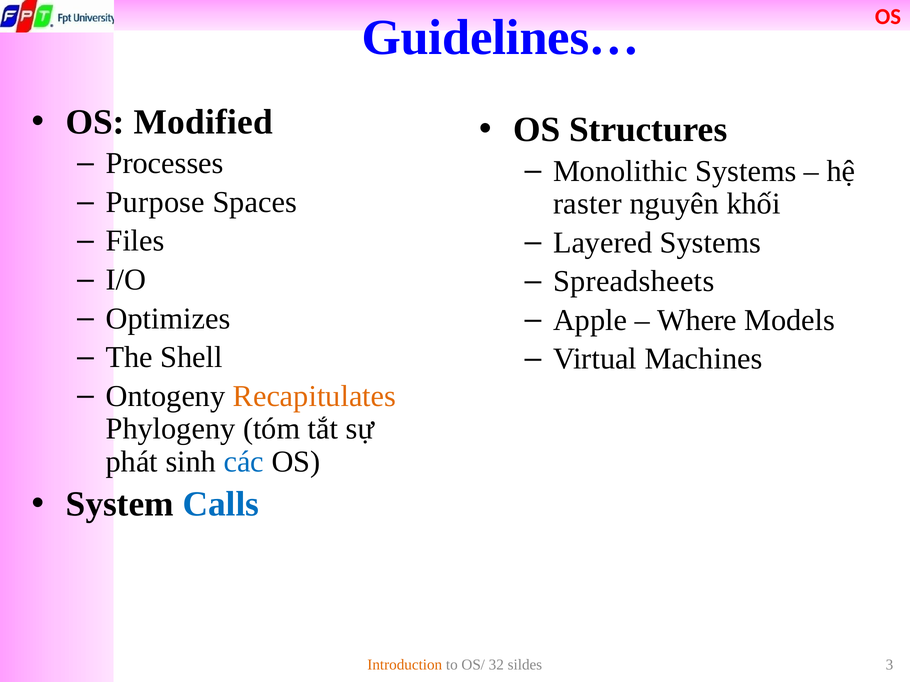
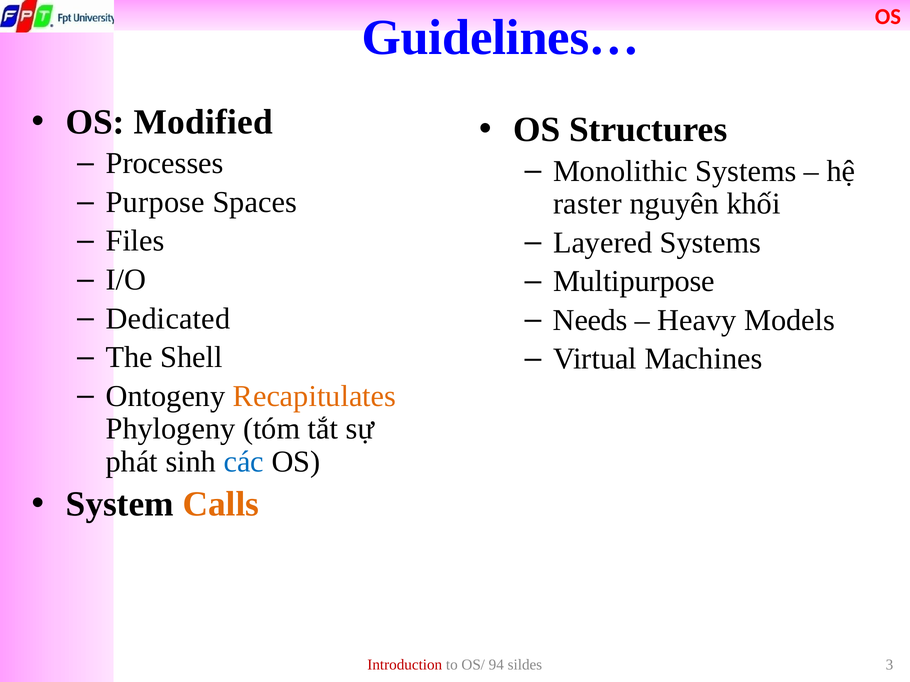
Spreadsheets: Spreadsheets -> Multipurpose (634, 281)
Optimizes: Optimizes -> Dedicated (168, 319)
Apple: Apple -> Needs (590, 320)
Where: Where -> Heavy (697, 320)
Calls colour: blue -> orange (221, 504)
Introduction colour: orange -> red (405, 665)
32: 32 -> 94 (496, 665)
